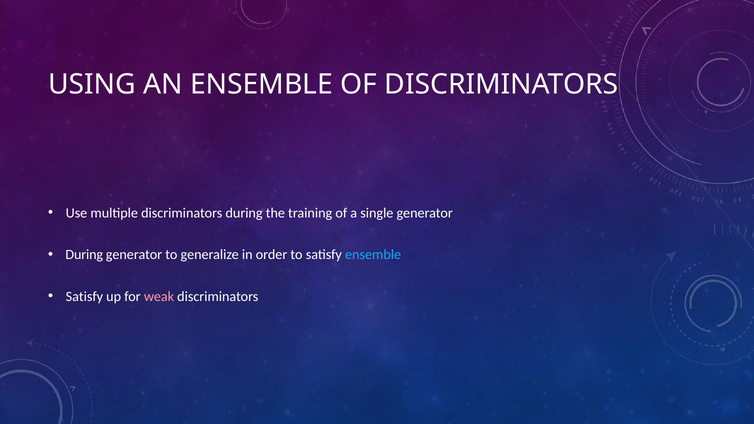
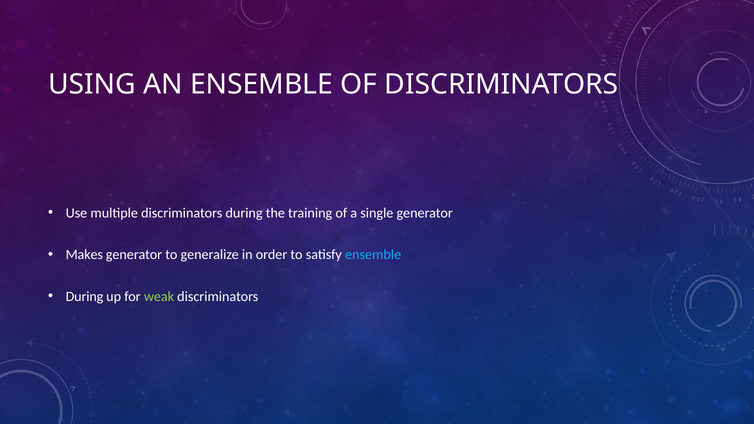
During: During -> Makes (84, 255)
Satisfy: Satisfy -> During (84, 297)
weak colour: pink -> light green (159, 297)
